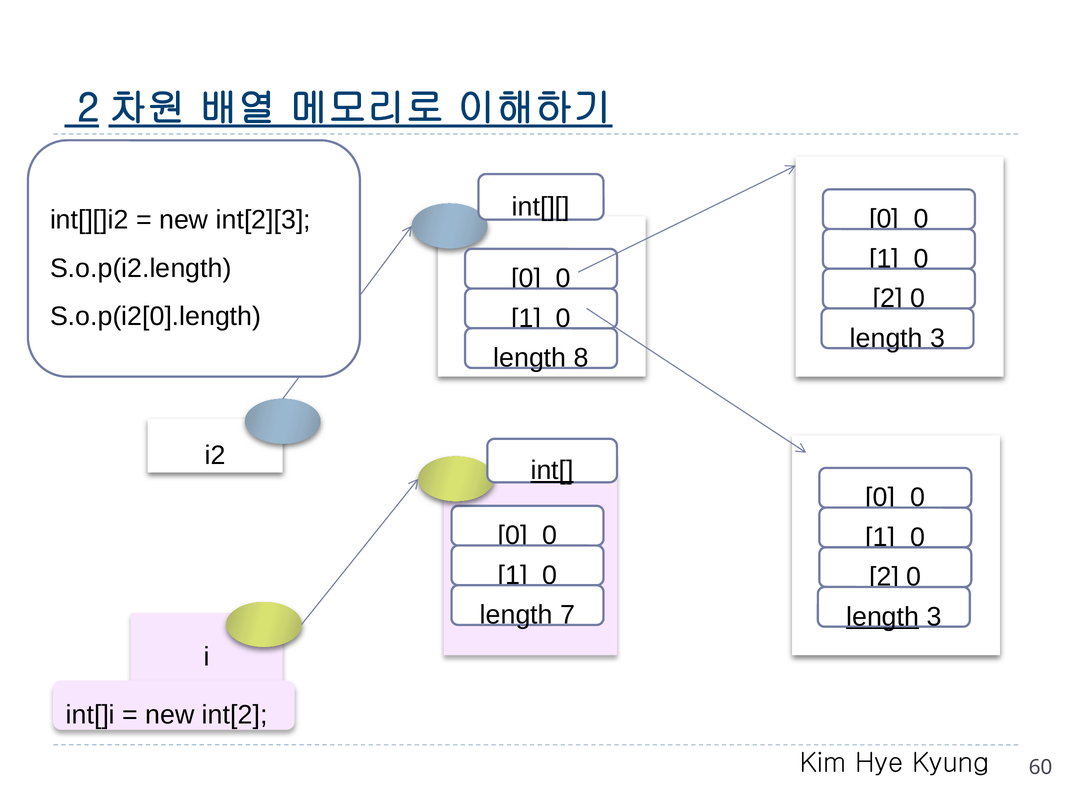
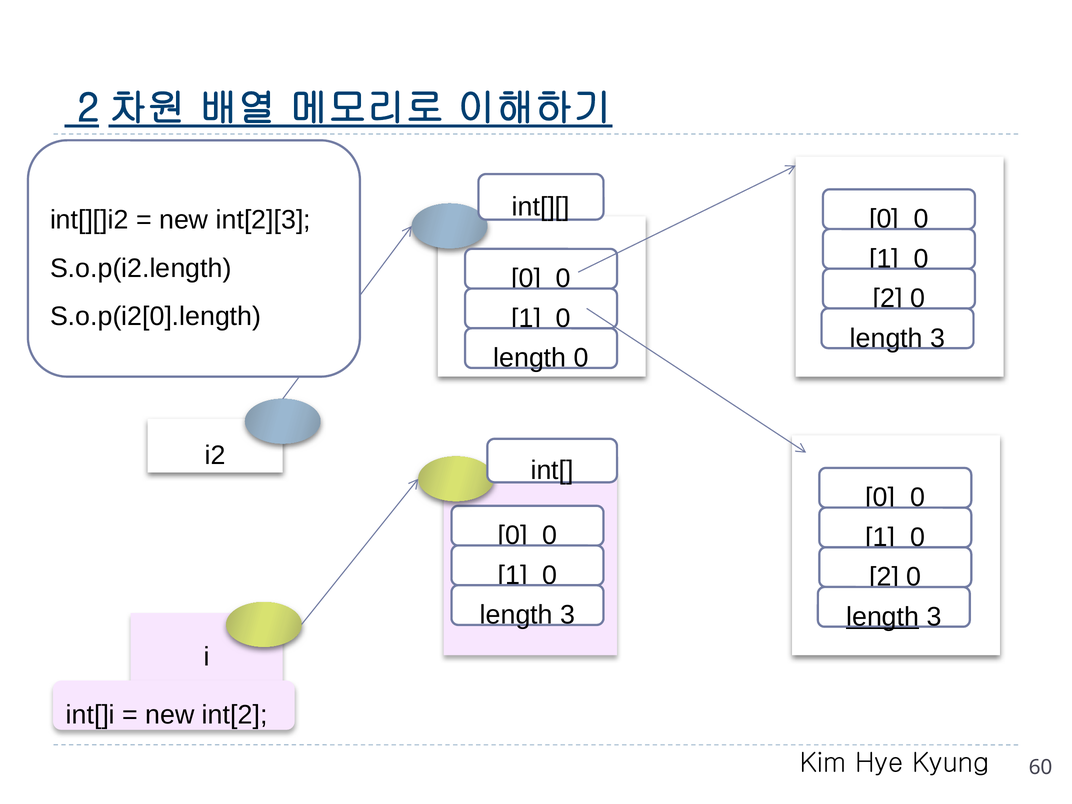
length 8: 8 -> 0 (581, 358)
int[ underline: present -> none (552, 470)
7: 7 -> 3 (568, 615)
